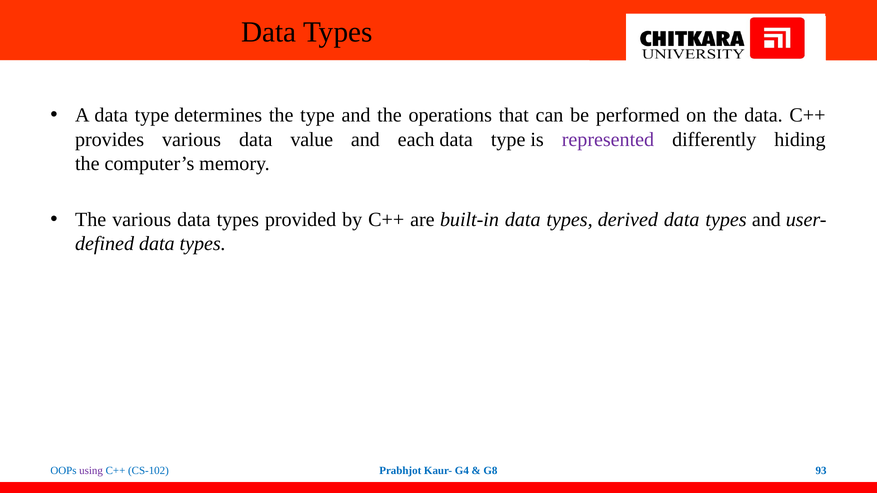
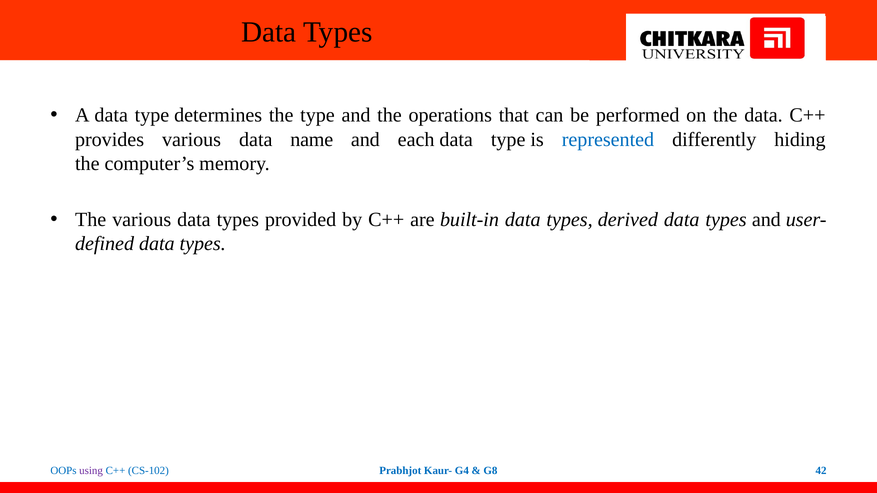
value: value -> name (312, 140)
represented colour: purple -> blue (608, 140)
93: 93 -> 42 (821, 471)
